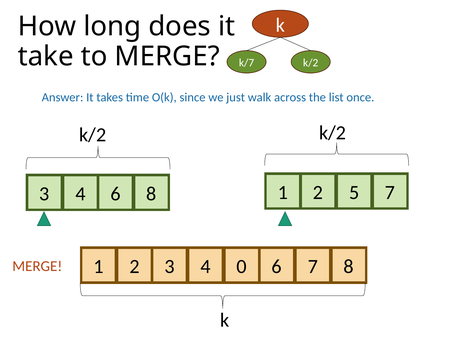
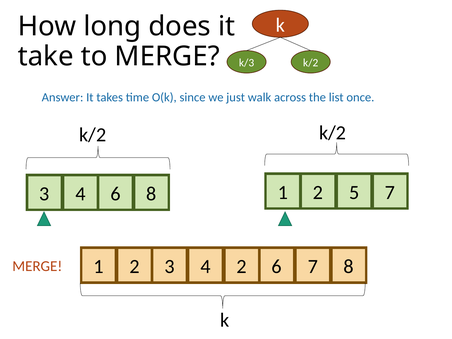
k/7: k/7 -> k/3 (247, 63)
4 0: 0 -> 2 (242, 267)
